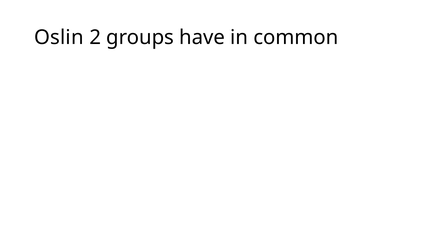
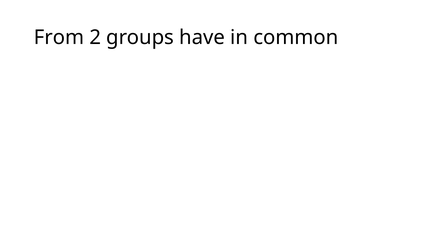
Oslin: Oslin -> From (59, 37)
